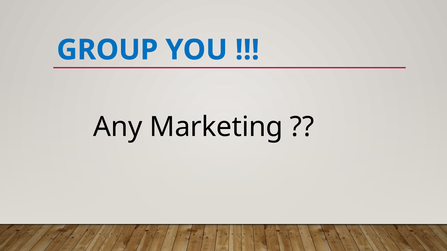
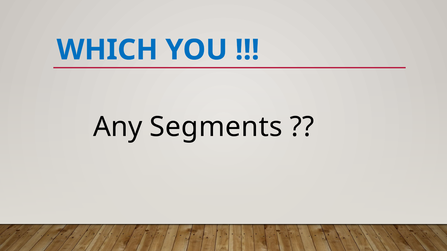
GROUP: GROUP -> WHICH (107, 50)
Marketing: Marketing -> Segments (216, 127)
